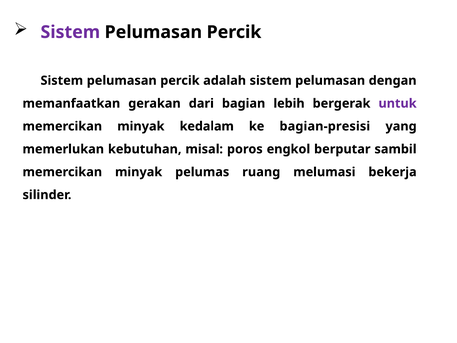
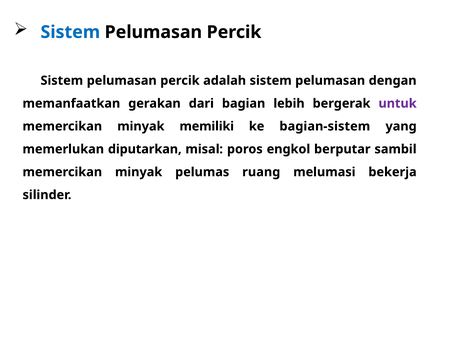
Sistem colour: purple -> blue (70, 32)
kedalam: kedalam -> memiliki (207, 126)
bagian-presisi: bagian-presisi -> bagian-sistem (325, 126)
kebutuhan: kebutuhan -> diputarkan (145, 149)
